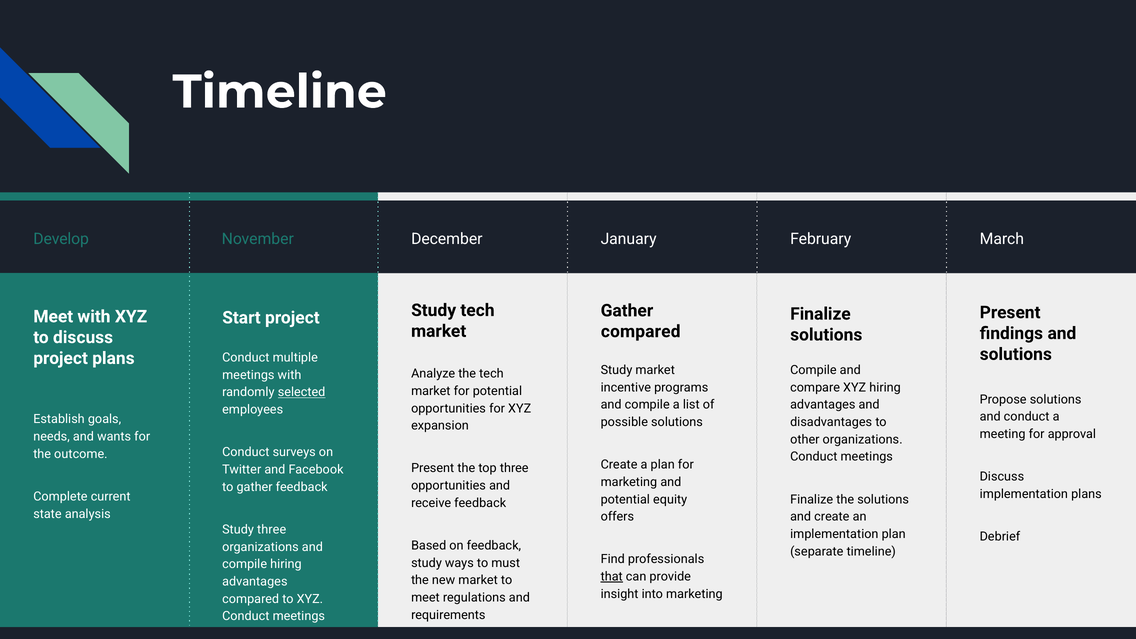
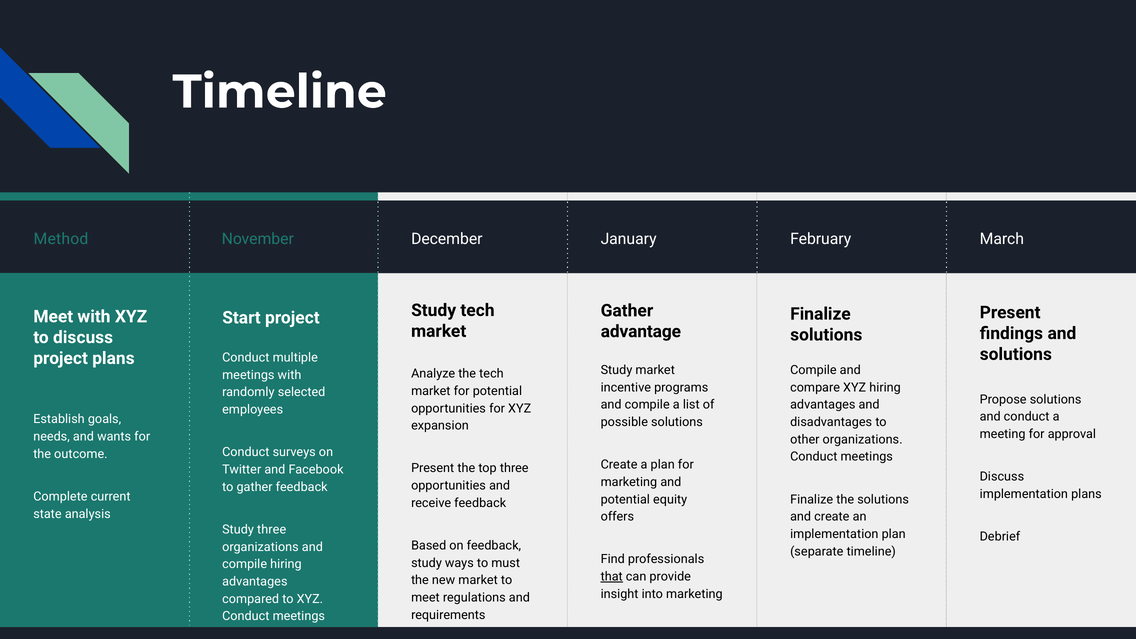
Develop: Develop -> Method (61, 239)
compared: compared -> advantage (641, 331)
selected underline: present -> none (302, 392)
